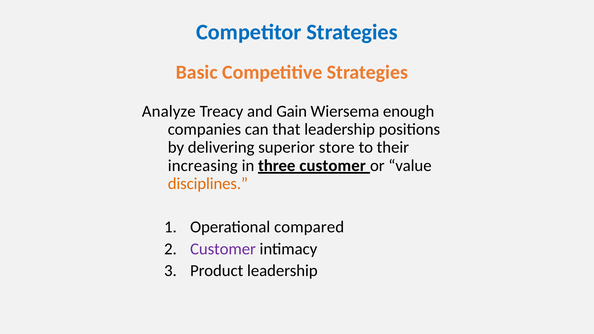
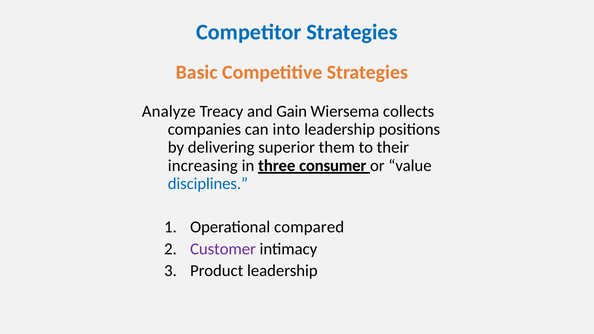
enough: enough -> collects (409, 111)
that: that -> into (286, 129)
store: store -> them (337, 148)
three customer: customer -> consumer (333, 166)
disciplines colour: orange -> blue (208, 184)
